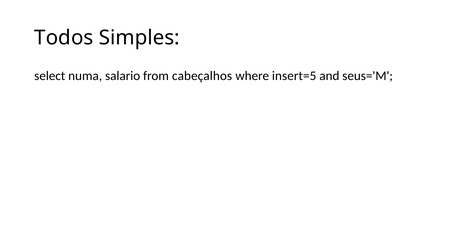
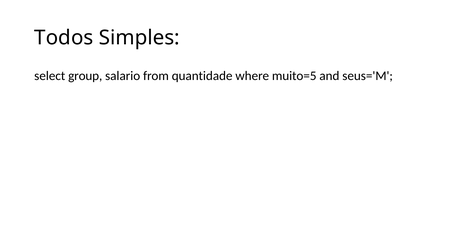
numa: numa -> group (85, 76)
cabeçalhos: cabeçalhos -> quantidade (202, 76)
insert=5: insert=5 -> muito=5 (294, 76)
